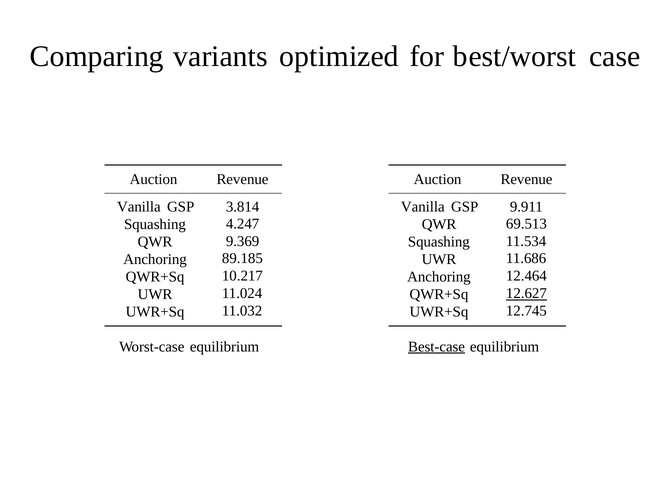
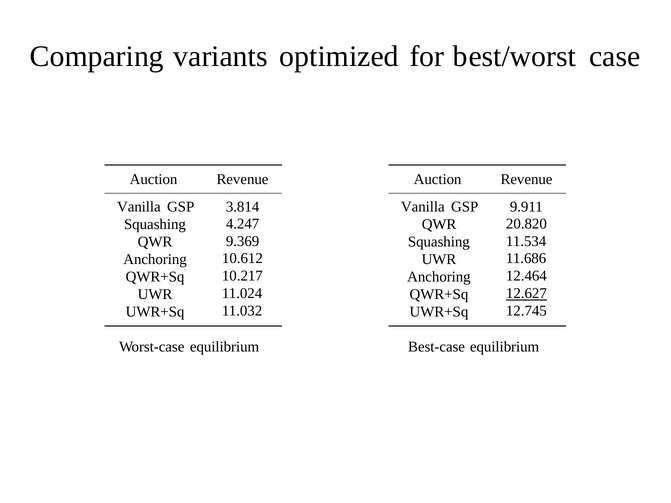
69.513: 69.513 -> 20.820 (526, 224)
89.185: 89.185 -> 10.612 (242, 259)
Best-case underline: present -> none (437, 347)
